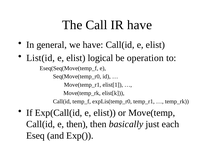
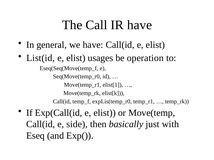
logical: logical -> usages (100, 58)
e then: then -> side (77, 125)
each: each -> with (170, 125)
